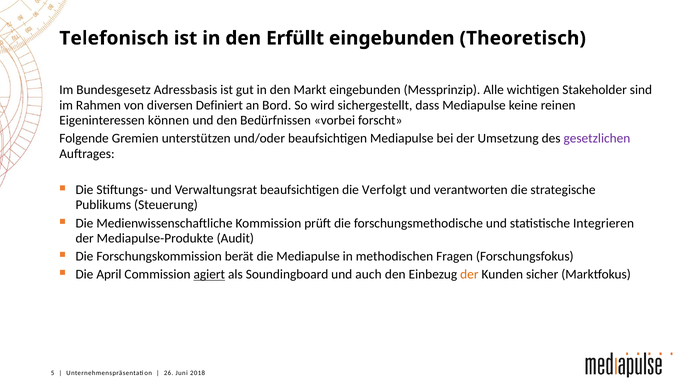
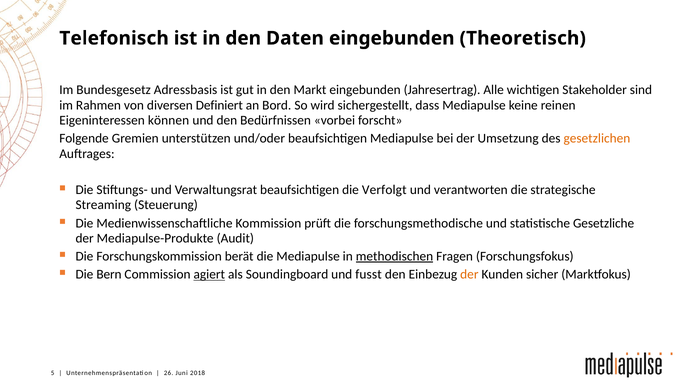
Erfüllt: Erfüllt -> Daten (295, 38)
Messprinzip: Messprinzip -> Jahresertrag (442, 90)
gesetzlichen colour: purple -> orange (597, 138)
Publikums: Publikums -> Streaming (103, 205)
Integrieren: Integrieren -> Gesetzliche (604, 223)
methodischen underline: none -> present (395, 256)
April: April -> Bern (109, 274)
auch: auch -> fusst (369, 274)
